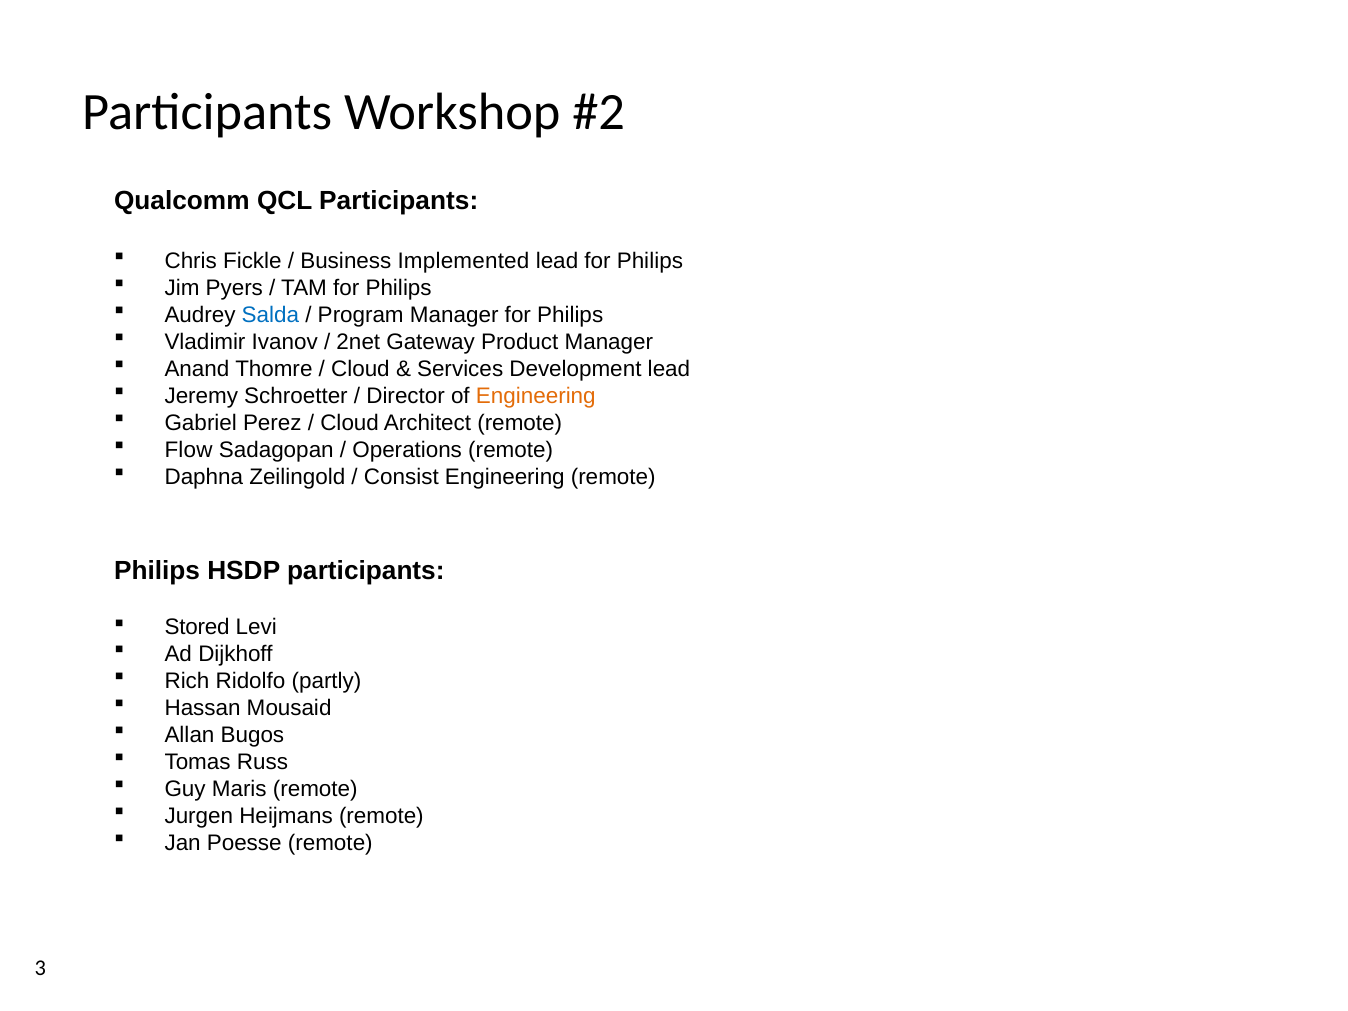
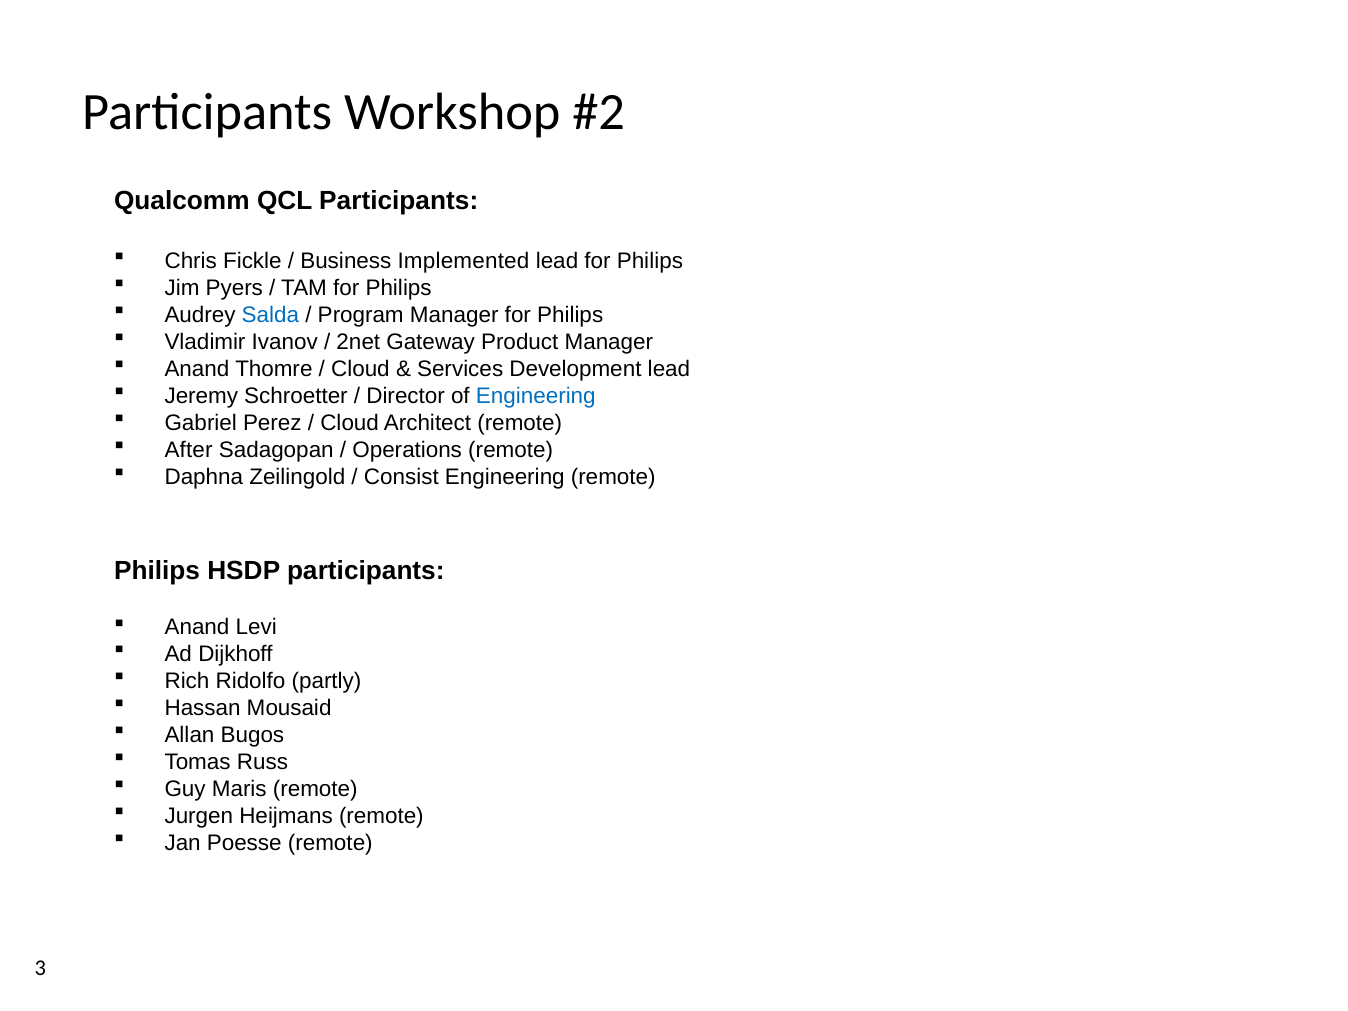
Engineering colour: orange -> blue (536, 396)
Flow: Flow -> After (189, 450)
Stored: Stored -> Anand (197, 627)
